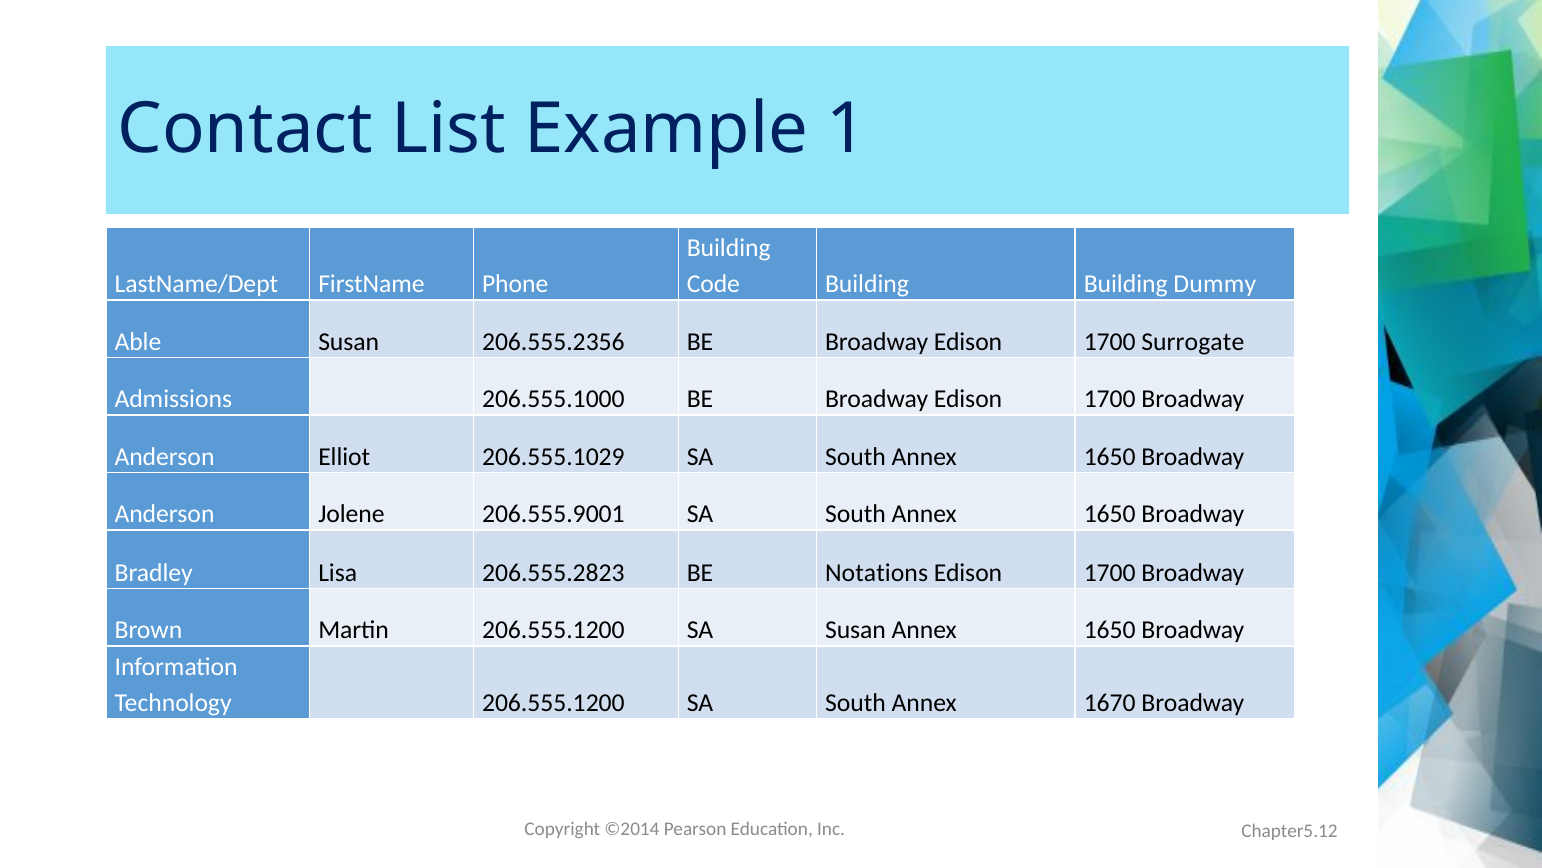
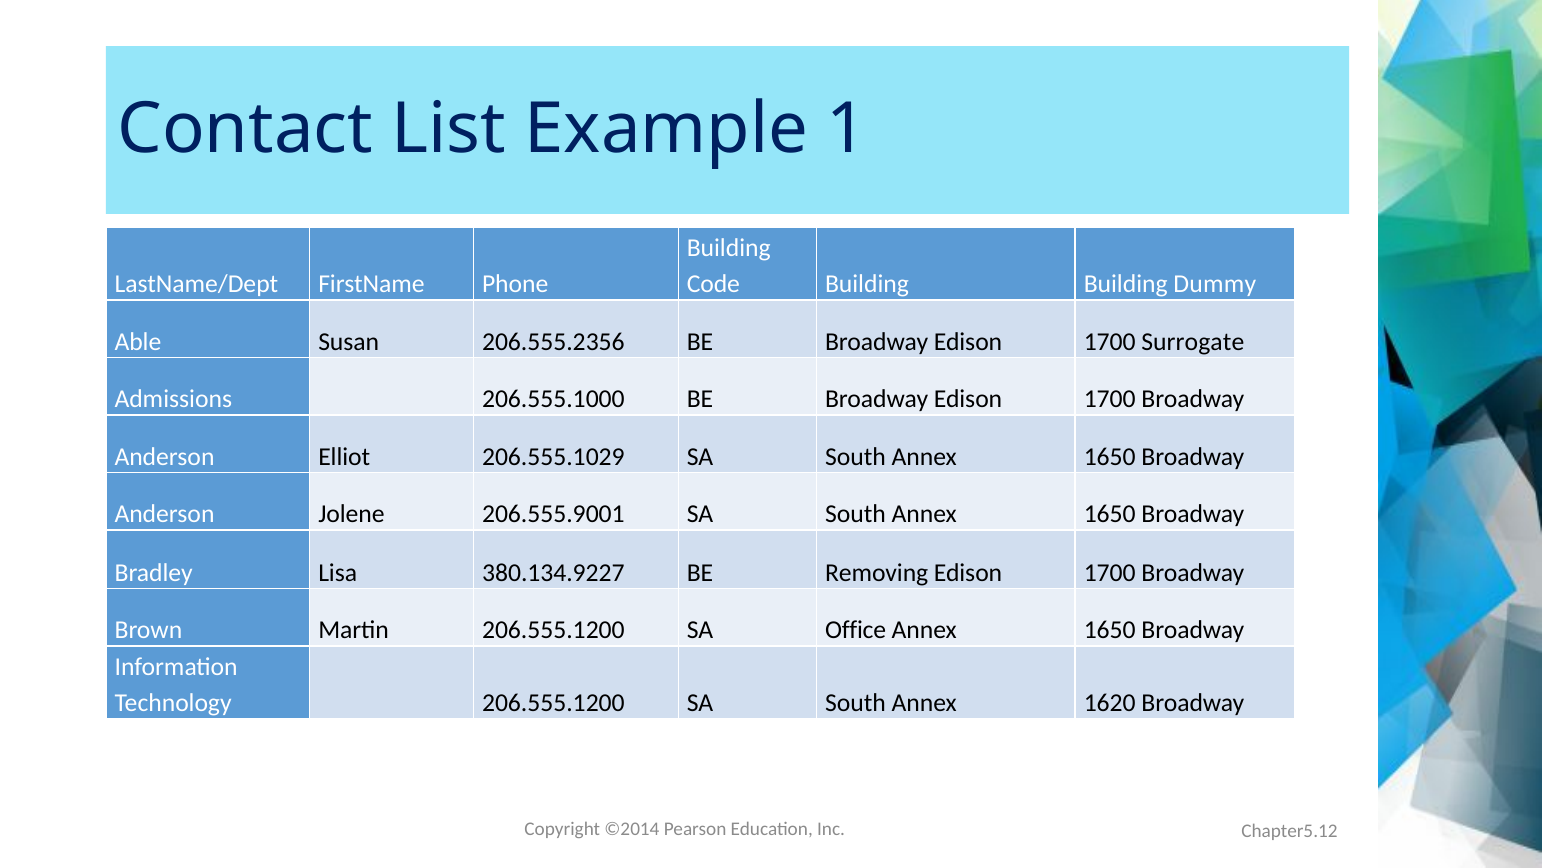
206.555.2823: 206.555.2823 -> 380.134.9227 (553, 573)
Notations: Notations -> Removing (877, 573)
SA Susan: Susan -> Office (856, 630)
1670: 1670 -> 1620 (1110, 702)
